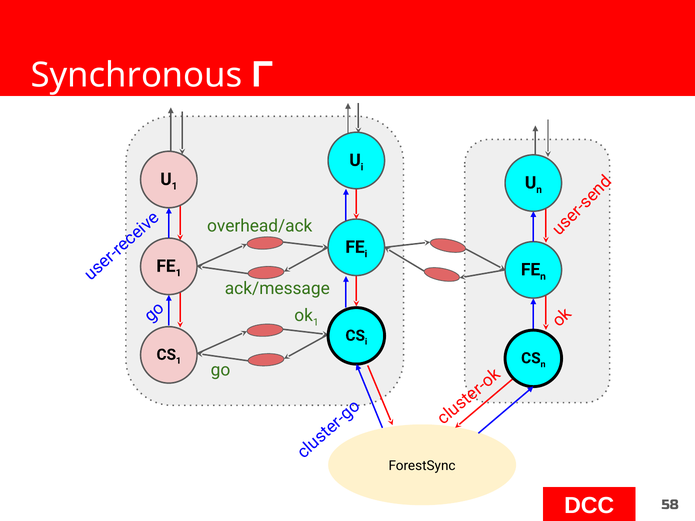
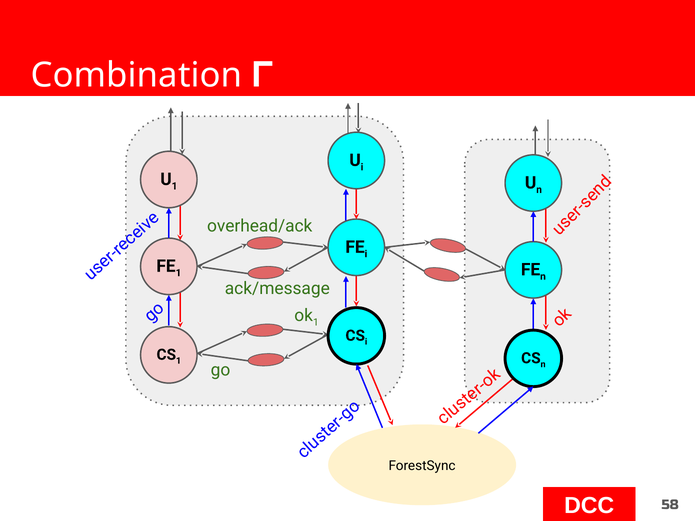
Synchronous: Synchronous -> Combination (136, 75)
